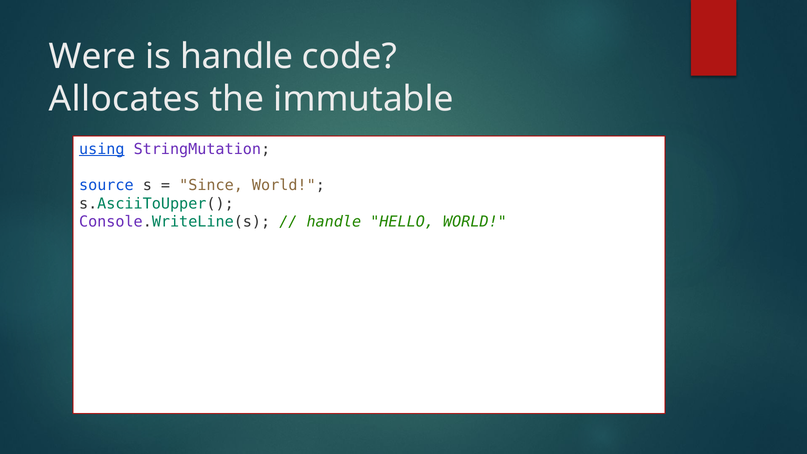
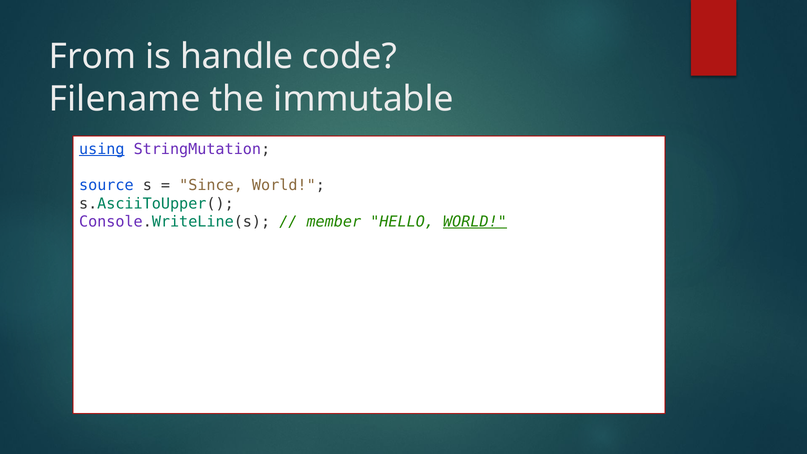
Were: Were -> From (92, 57)
Allocates: Allocates -> Filename (125, 99)
handle: handle -> member (334, 222)
WORLD underline: none -> present (475, 222)
